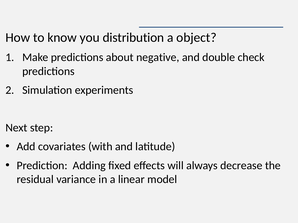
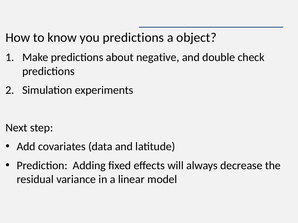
you distribution: distribution -> predictions (133, 38)
with: with -> data (100, 147)
